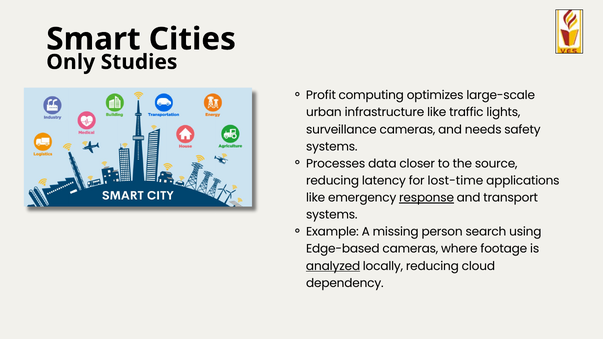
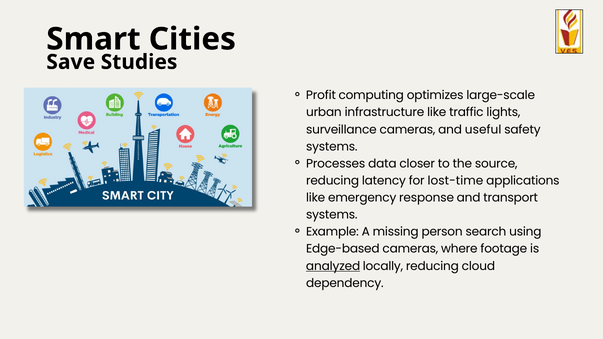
Only: Only -> Save (71, 62)
needs: needs -> useful (483, 130)
response underline: present -> none (427, 198)
